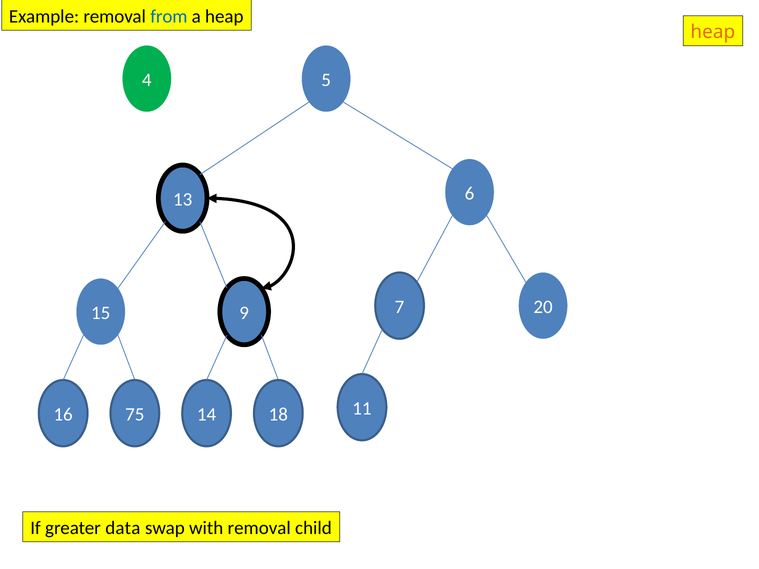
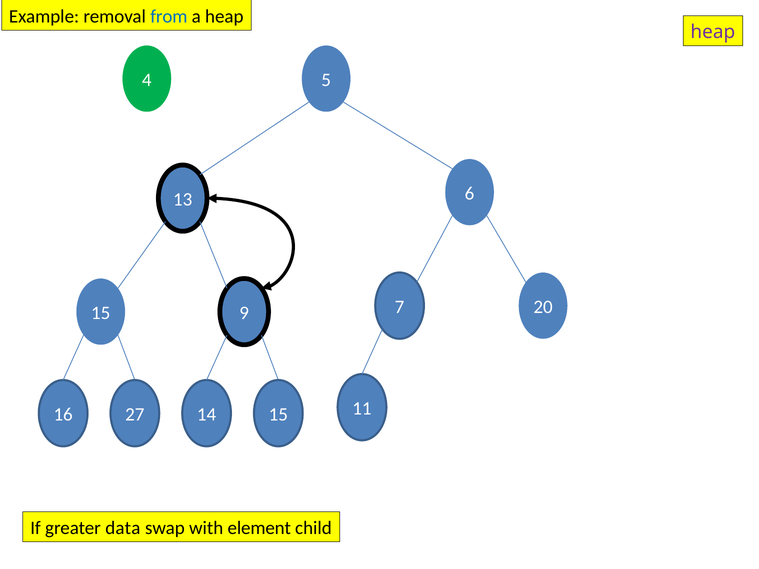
heap colour: orange -> purple (713, 32)
75: 75 -> 27 (135, 415)
14 18: 18 -> 15 (278, 415)
with removal: removal -> element (259, 528)
